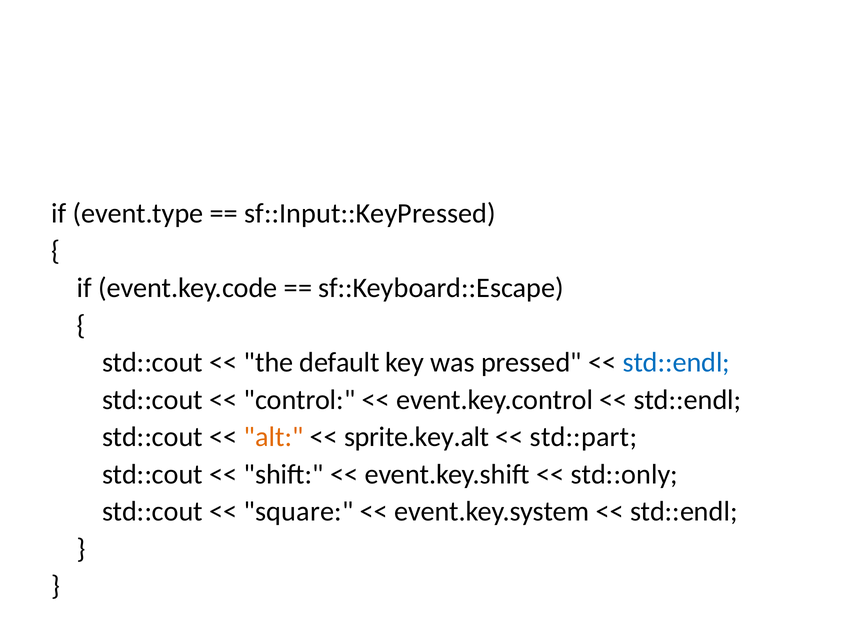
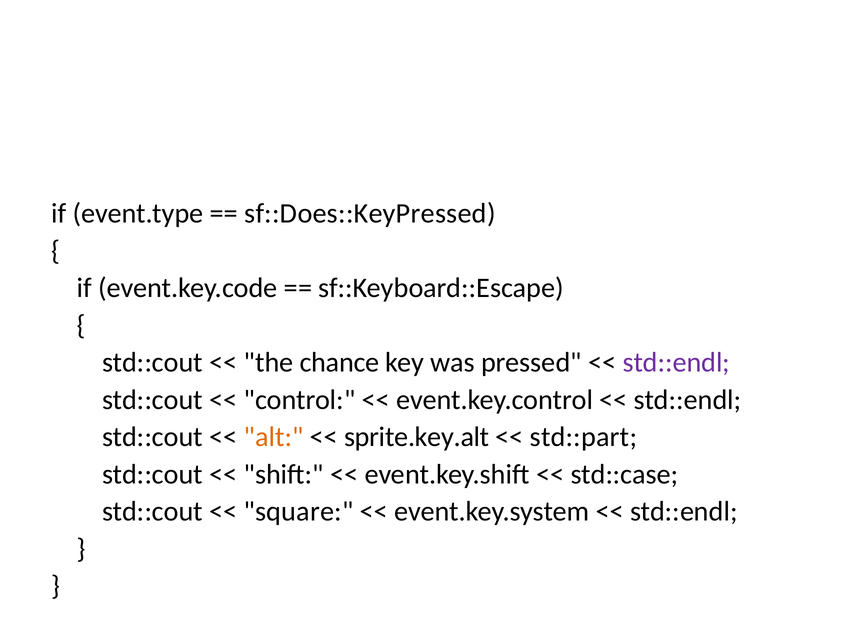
sf::Input::KeyPressed: sf::Input::KeyPressed -> sf::Does::KeyPressed (370, 214)
default: default -> chance (339, 363)
std::endl colour: blue -> purple (676, 363)
std::only: std::only -> std::case (624, 474)
